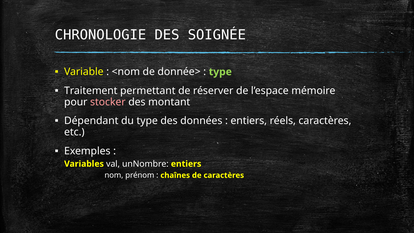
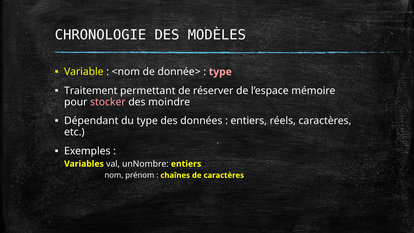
SOIGNÉE: SOIGNÉE -> MODÈLES (217, 35)
type colour: light green -> pink (220, 72)
montant: montant -> moindre (169, 102)
